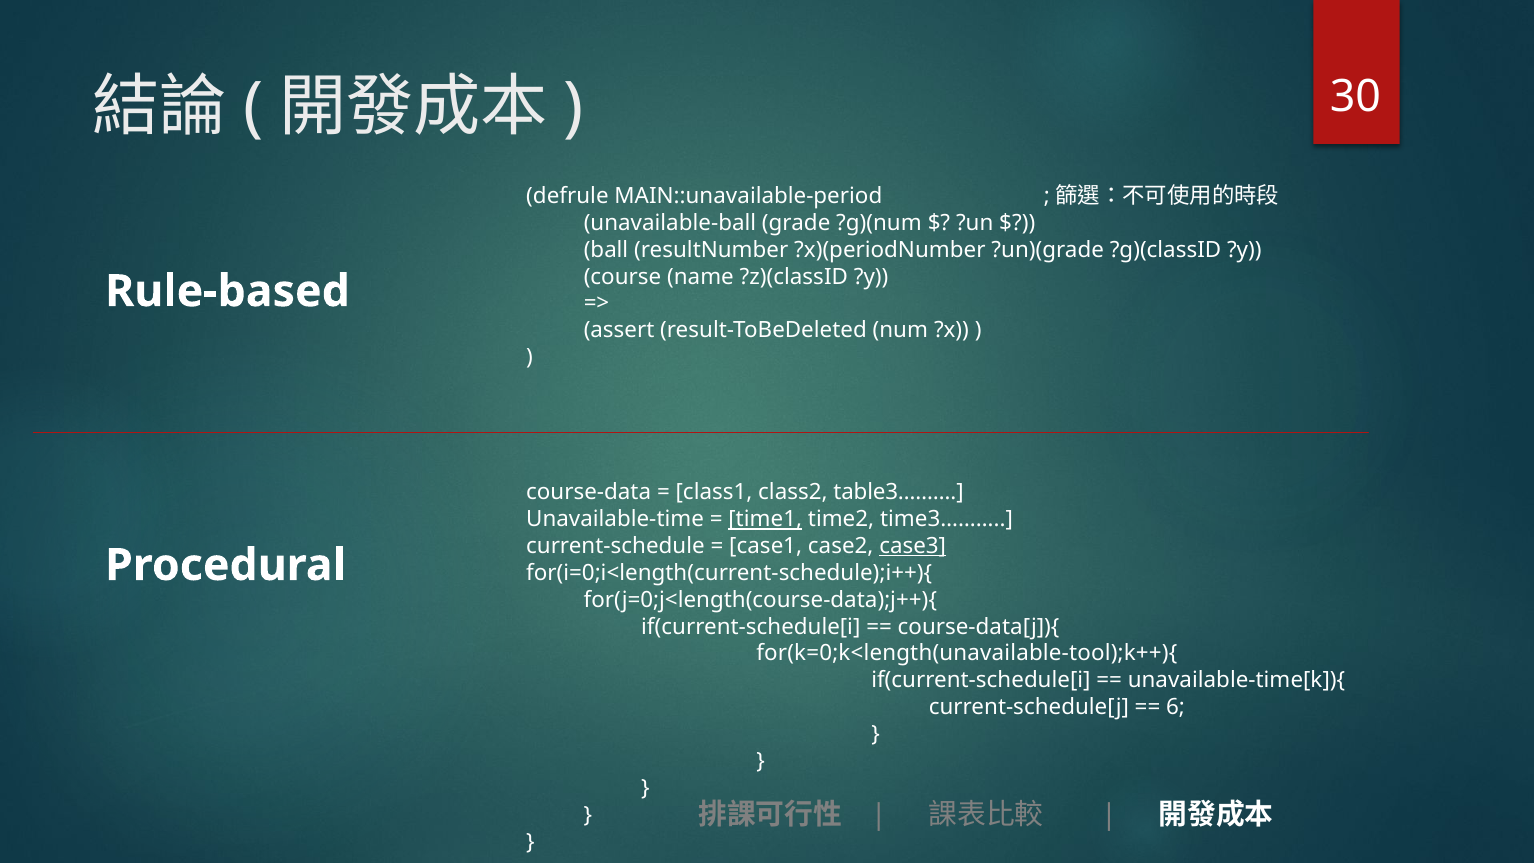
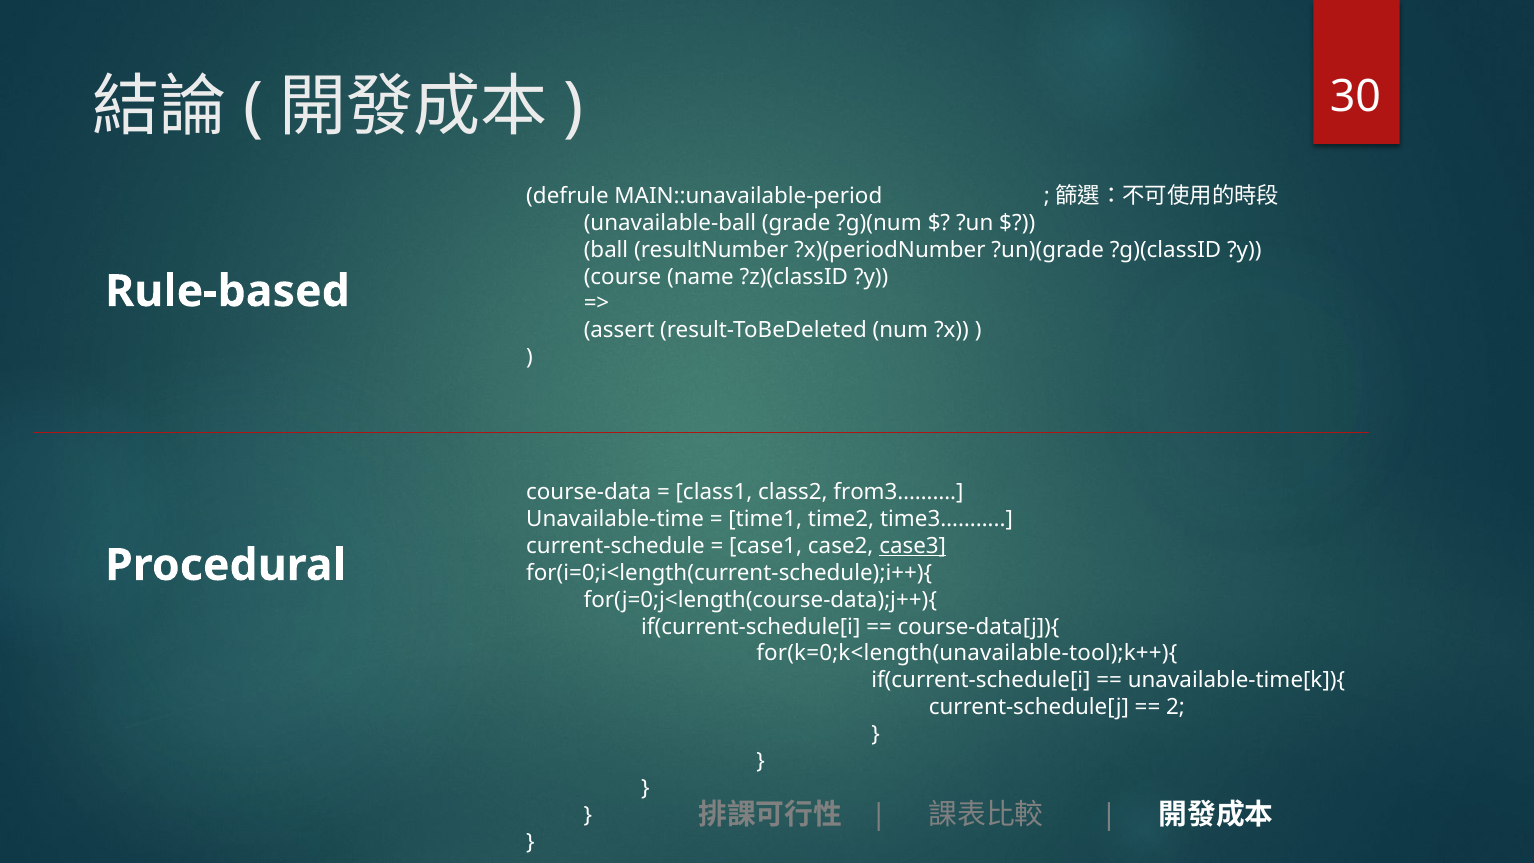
table3………: table3……… -> from3……… (898, 492)
time1 underline: present -> none (765, 519)
6: 6 -> 2 (1176, 707)
